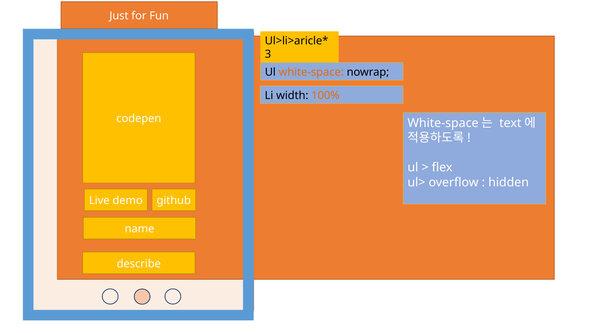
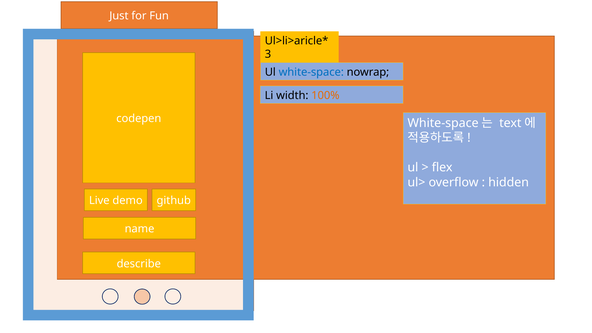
white-space colour: orange -> blue (311, 72)
